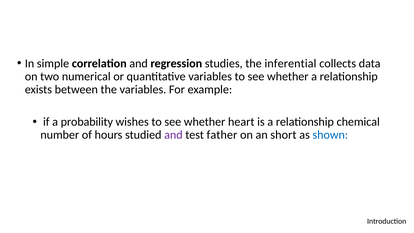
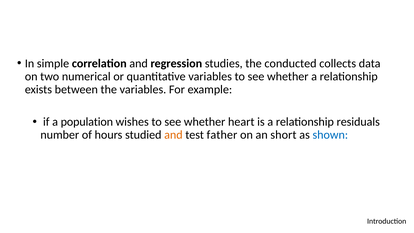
inferential: inferential -> conducted (291, 63)
probability: probability -> population (87, 122)
chemical: chemical -> residuals (358, 122)
and colour: purple -> orange (173, 135)
